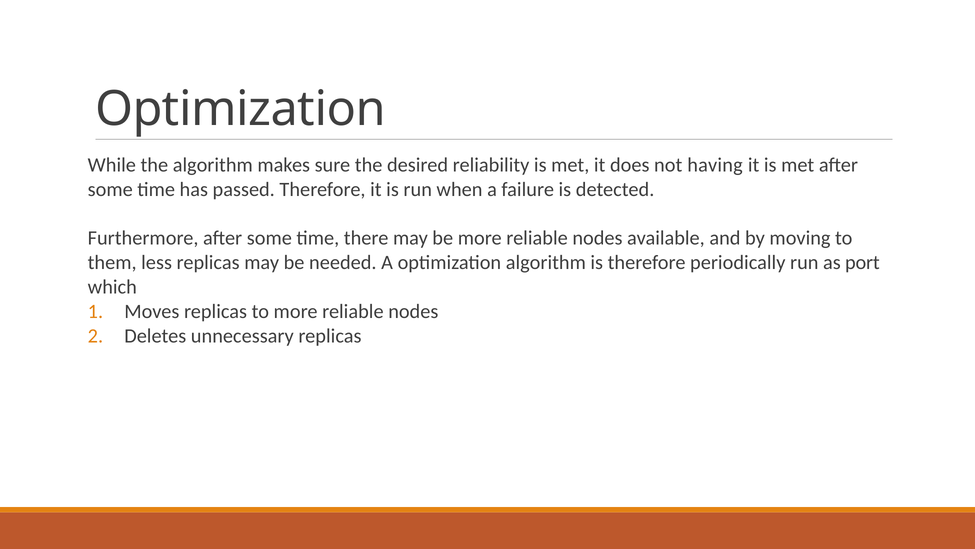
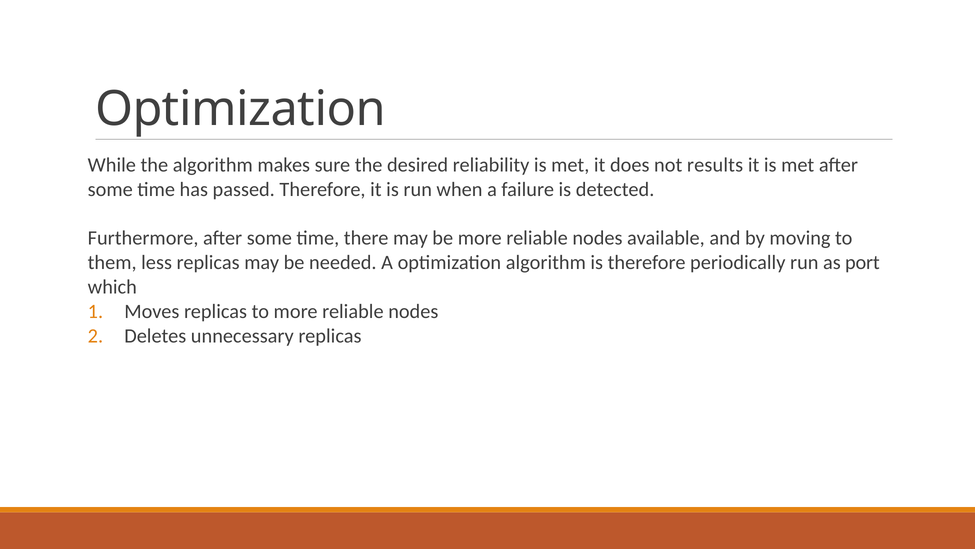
having: having -> results (715, 165)
